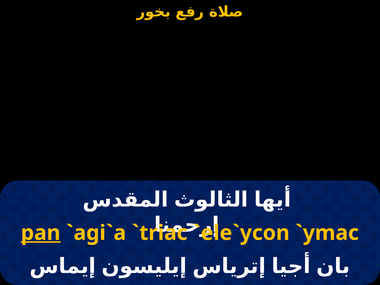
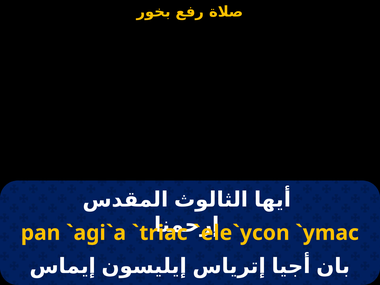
pan underline: present -> none (41, 233)
